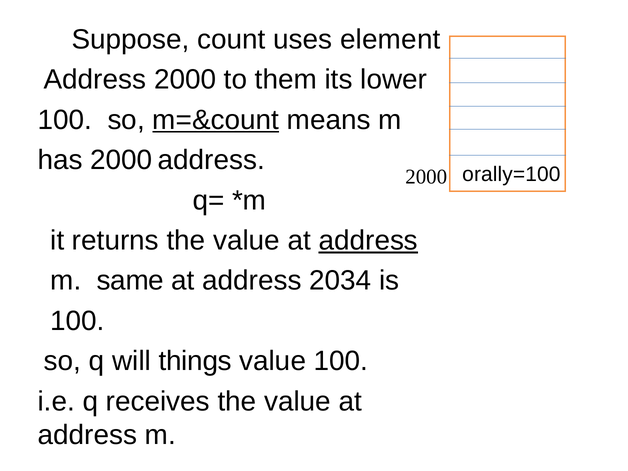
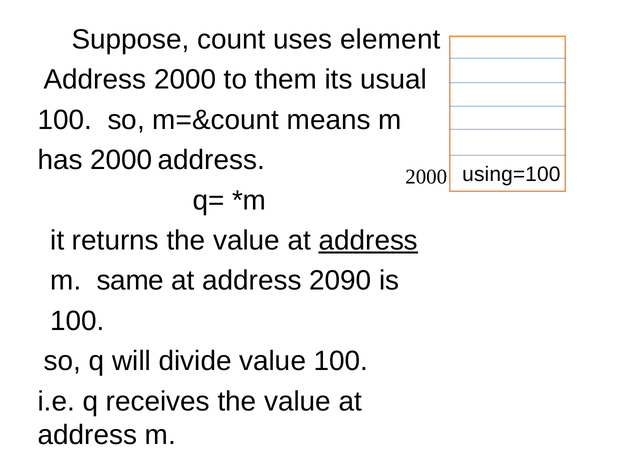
lower: lower -> usual (394, 80)
m=&count underline: present -> none (216, 120)
orally=100: orally=100 -> using=100 (511, 174)
2034: 2034 -> 2090 (340, 281)
things: things -> divide (195, 361)
